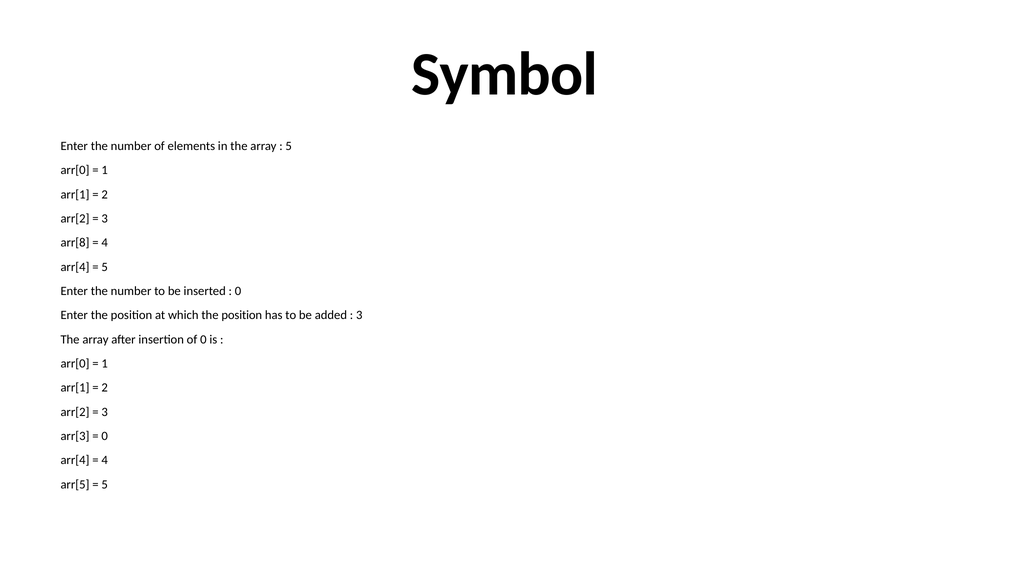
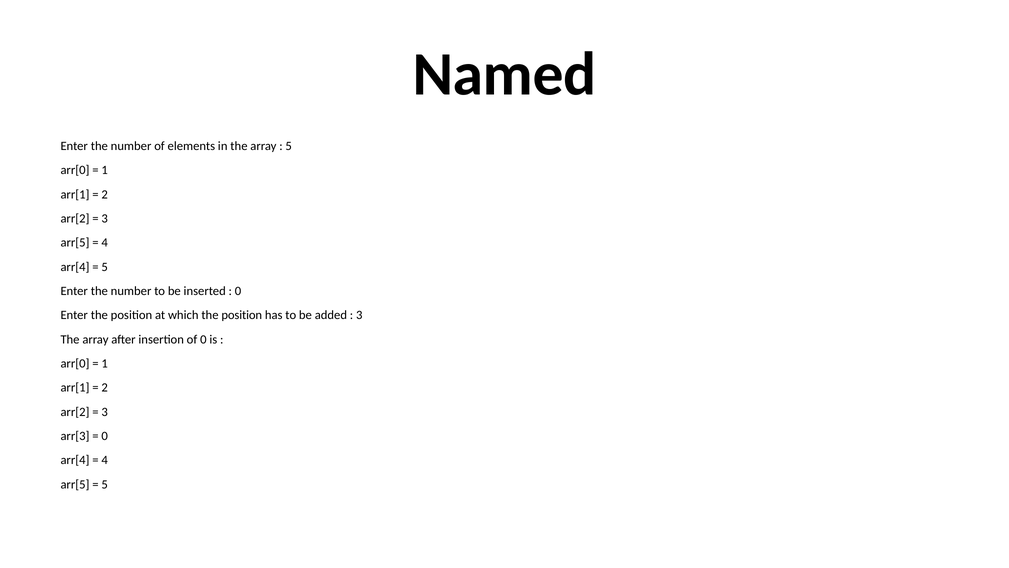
Symbol: Symbol -> Named (504, 74)
arr[8: arr[8 -> arr[5 (75, 243)
